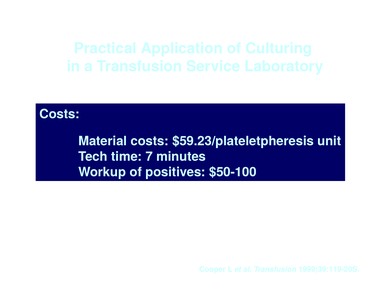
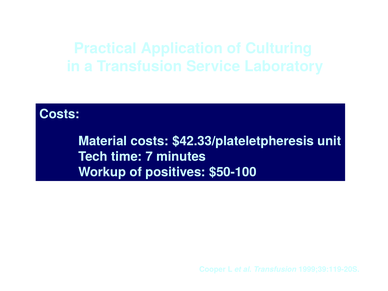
$59.23/plateletpheresis: $59.23/plateletpheresis -> $42.33/plateletpheresis (243, 141)
